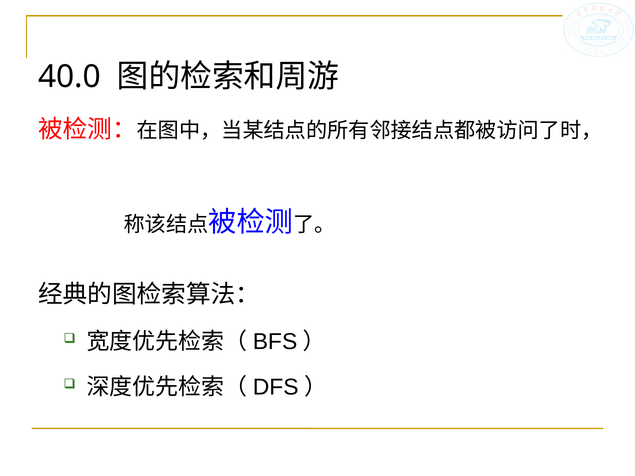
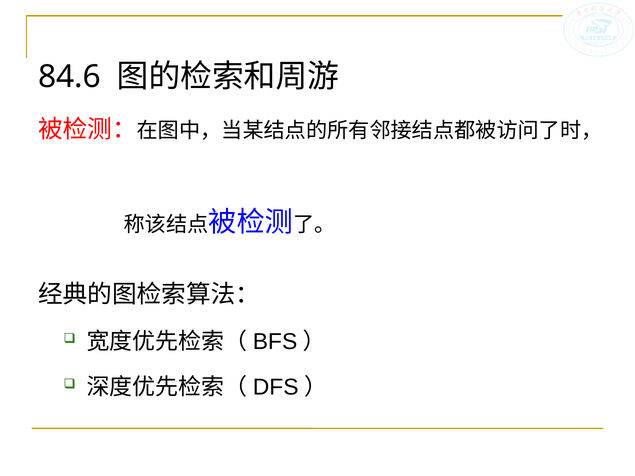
40.0: 40.0 -> 84.6 (70, 77)
